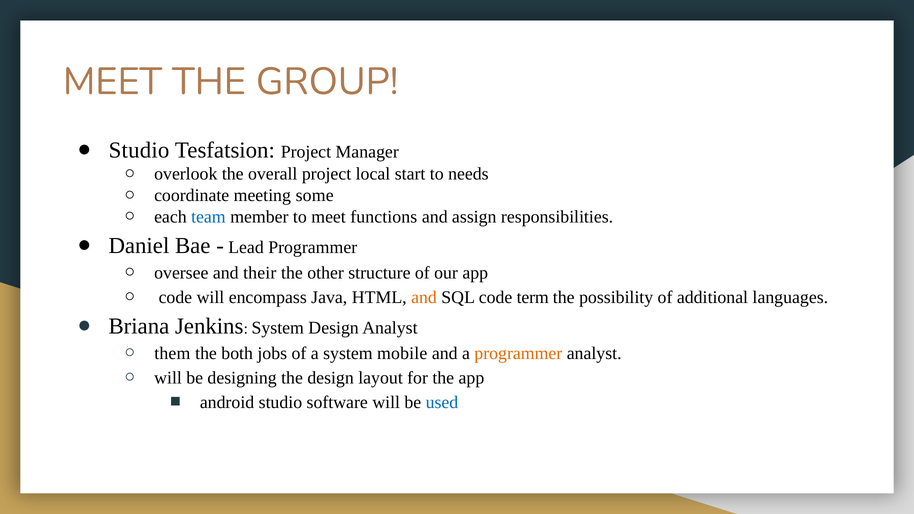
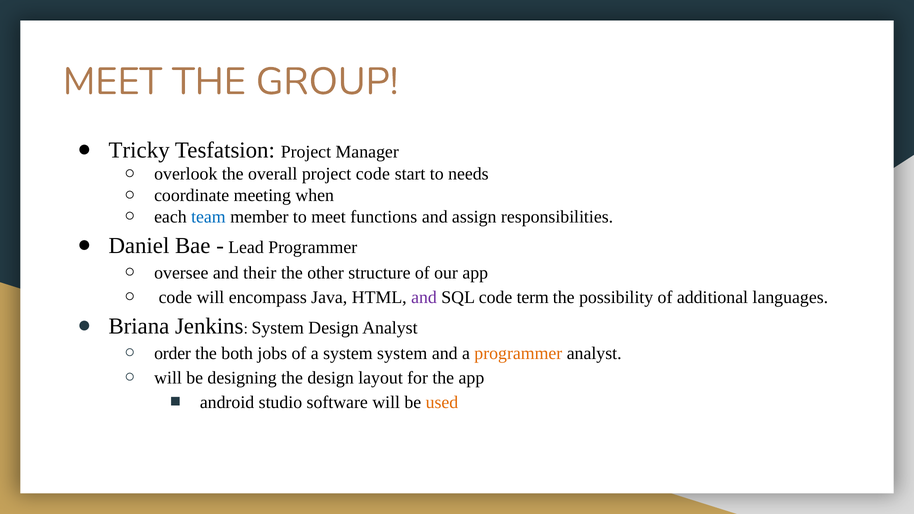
Studio: Studio -> Tricky (139, 150)
project local: local -> code (373, 174)
some: some -> when (315, 195)
and colour: orange -> purple (424, 297)
them: them -> order (173, 353)
system mobile: mobile -> system (402, 353)
used colour: blue -> orange (442, 402)
